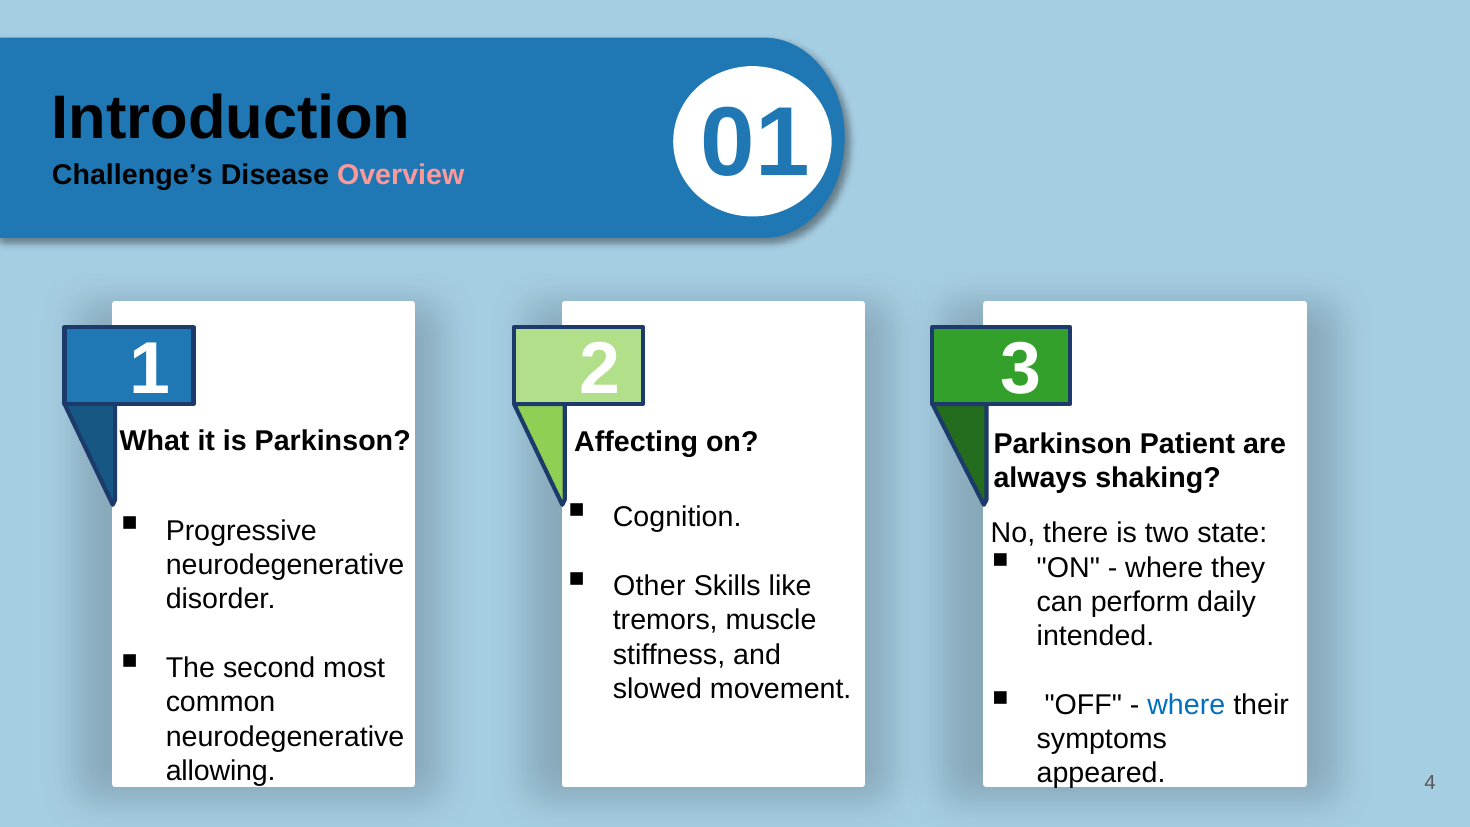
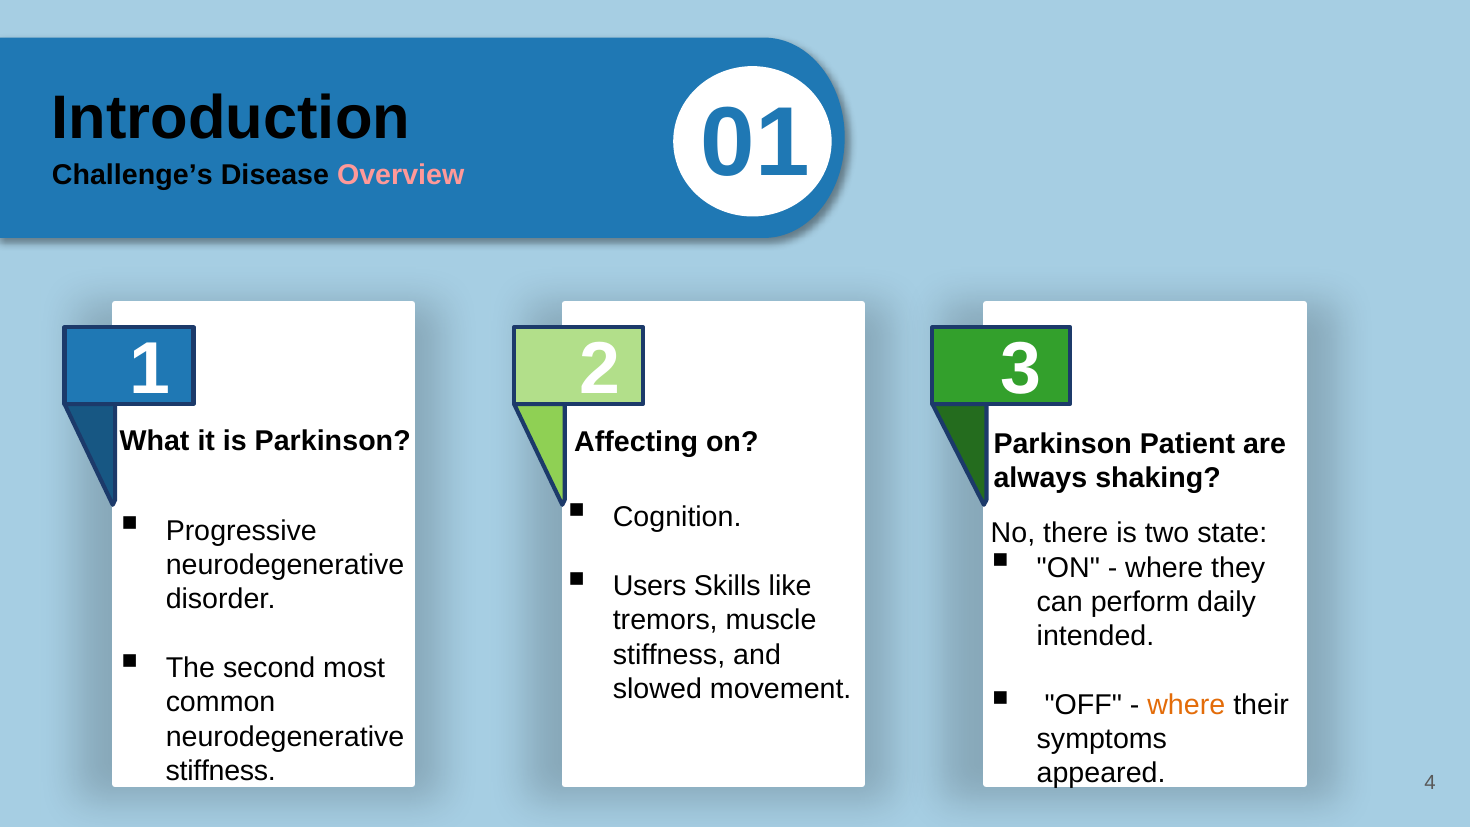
Other: Other -> Users (650, 586)
where colour: blue -> orange (1186, 705)
allowing: allowing -> stiffness (221, 771)
